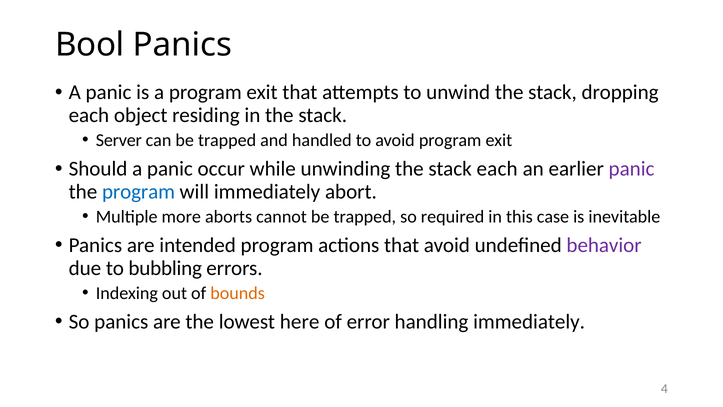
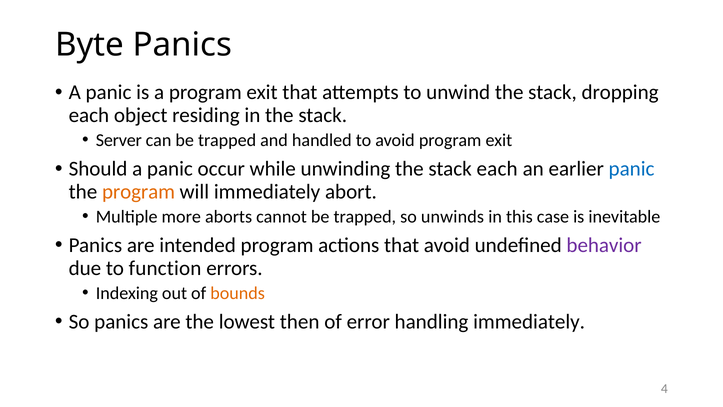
Bool: Bool -> Byte (90, 45)
panic colour: purple -> blue (632, 169)
program colour: blue -> orange (138, 192)
required: required -> unwinds (452, 216)
bubbling: bubbling -> function (165, 268)
here: here -> then (300, 321)
